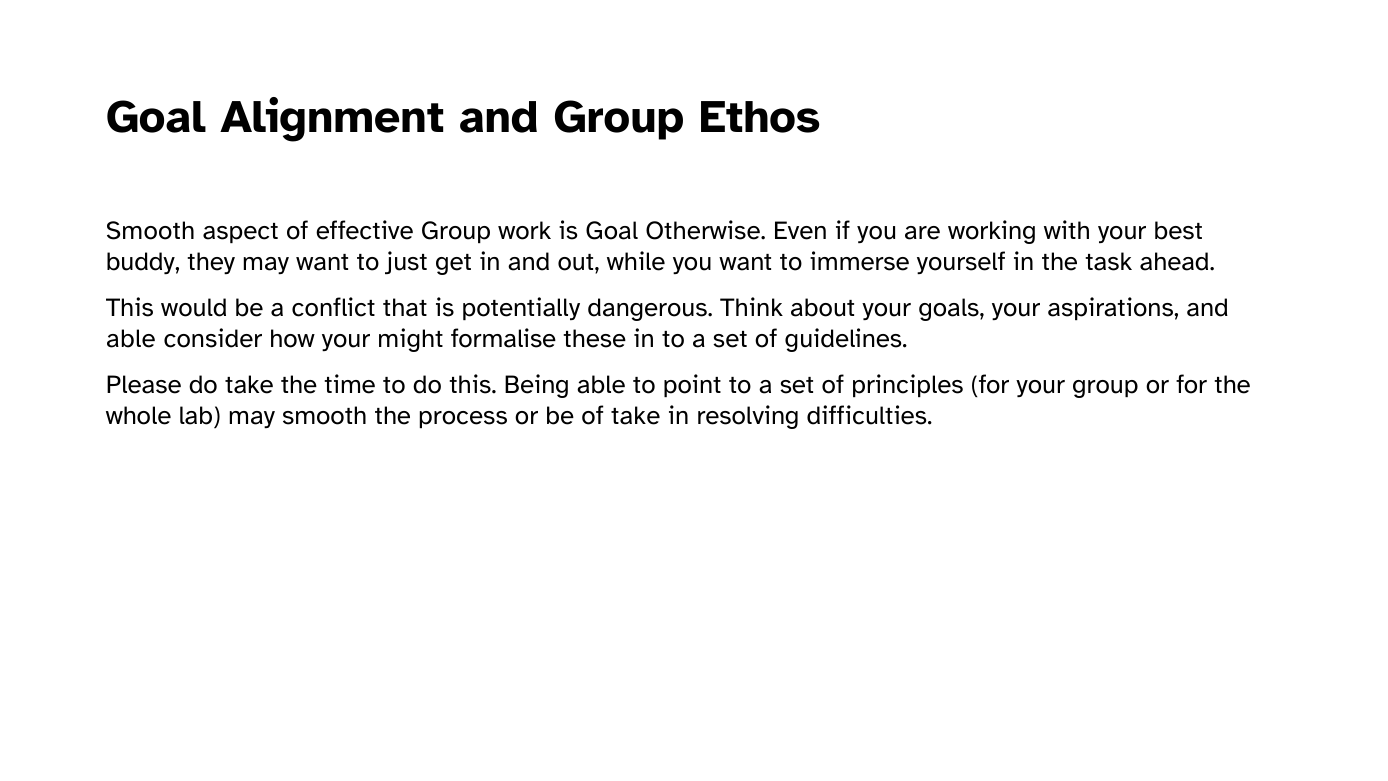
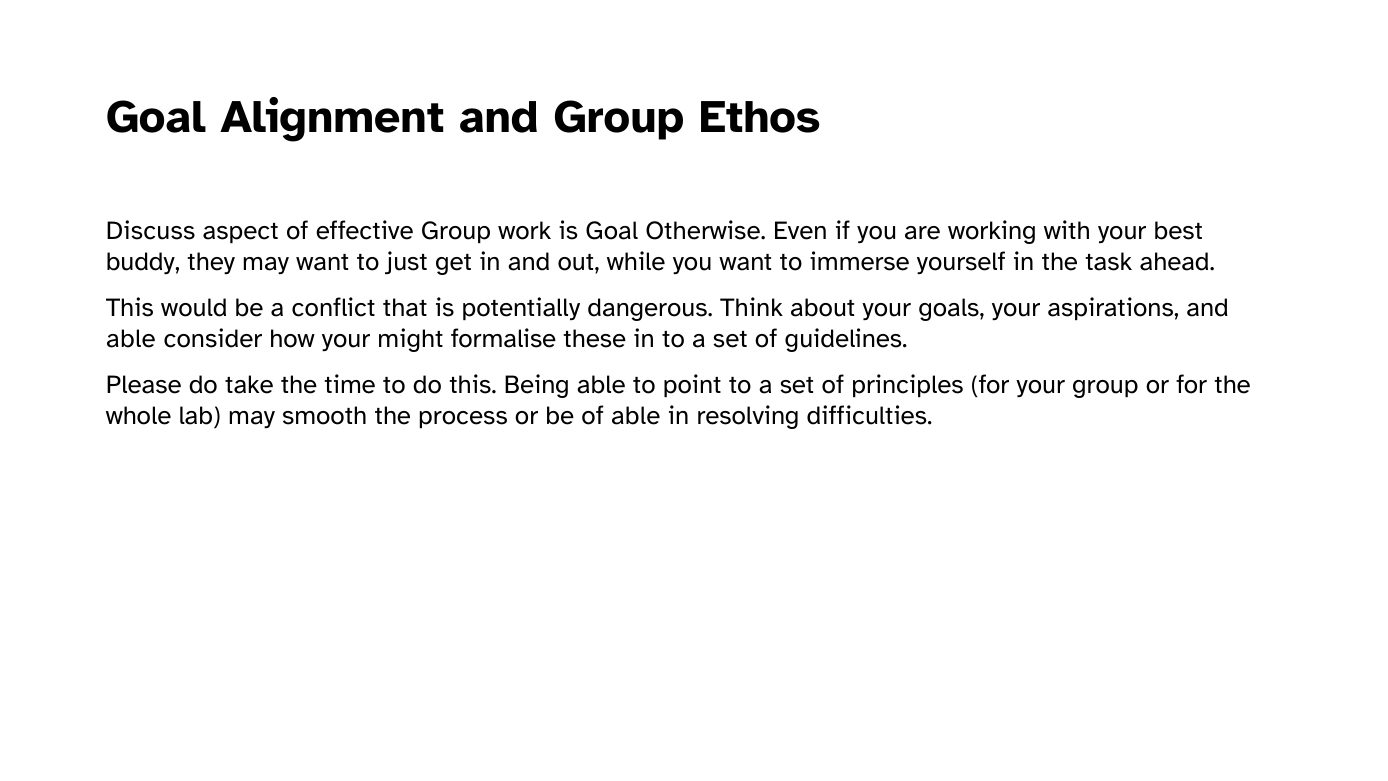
Smooth: Smooth -> Discuss (151, 230)
of take: take -> able (636, 416)
